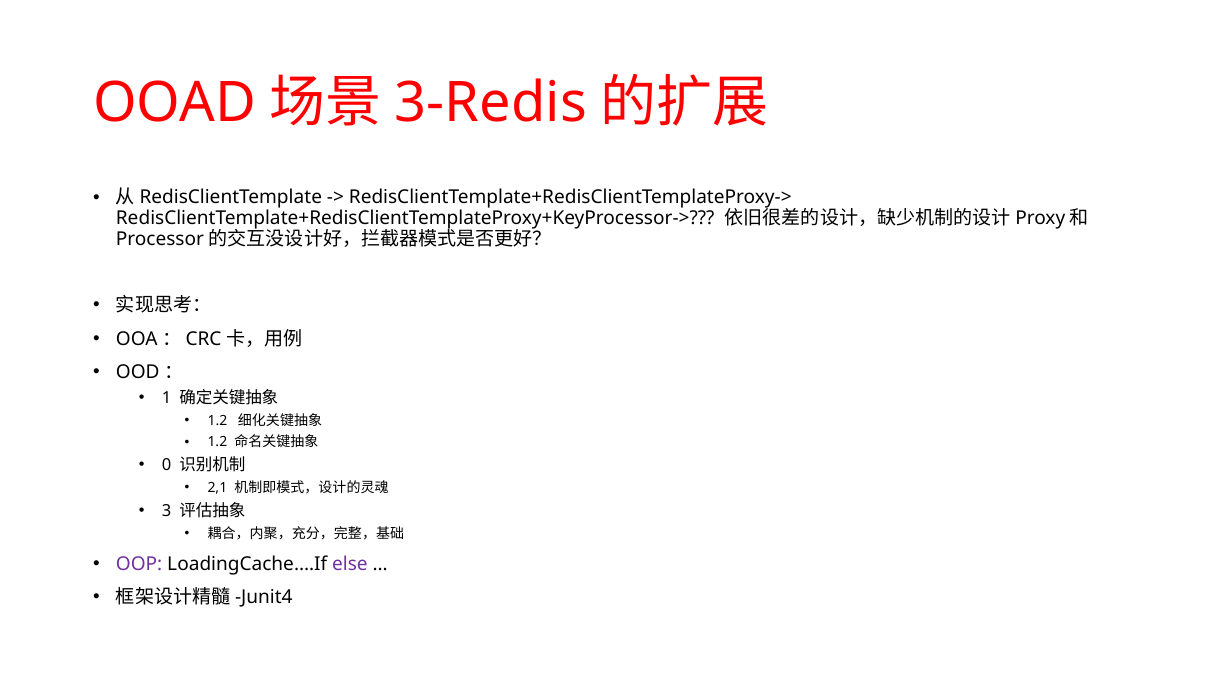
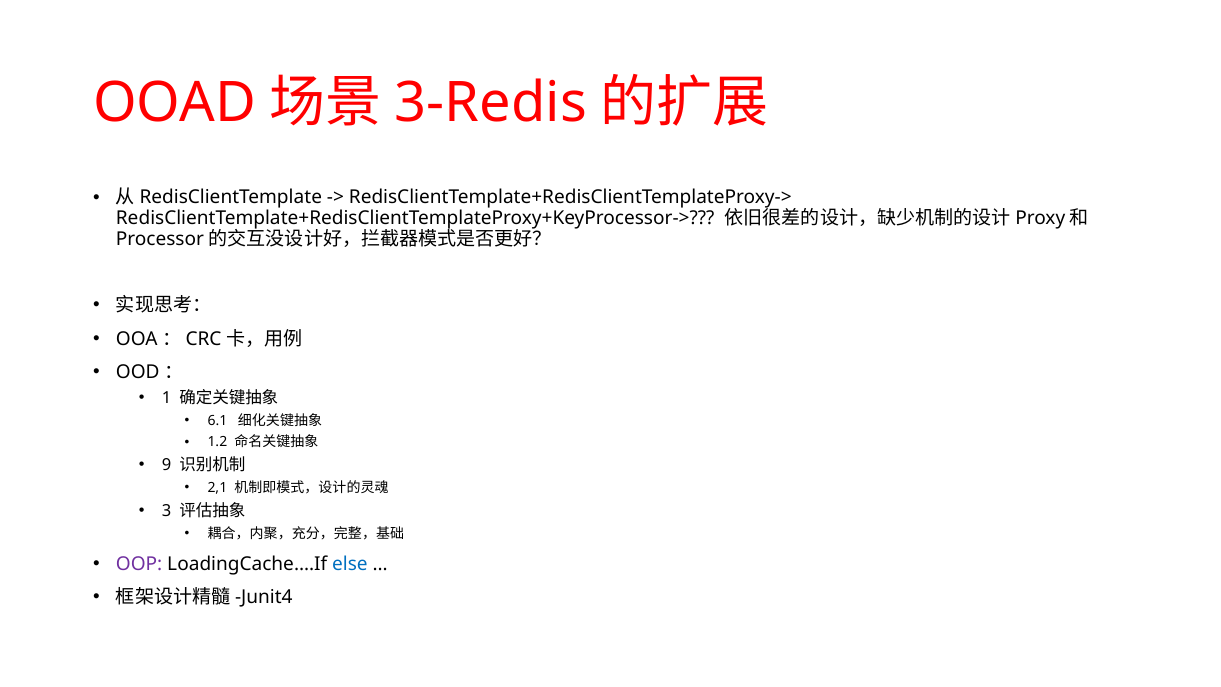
1.2: 1.2 -> 6.1 (217, 421)
0: 0 -> 9 (167, 465)
else colour: purple -> blue (350, 564)
